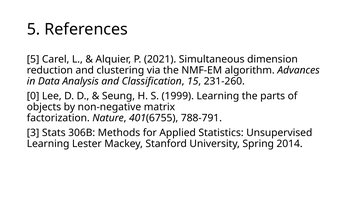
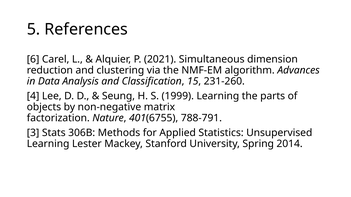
5: 5 -> 6 (33, 59)
0: 0 -> 4 (33, 96)
